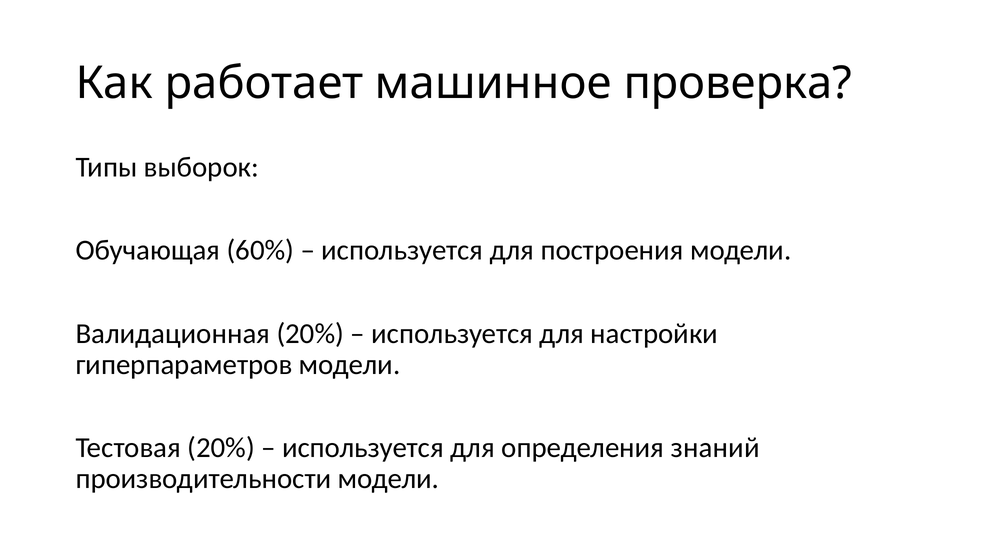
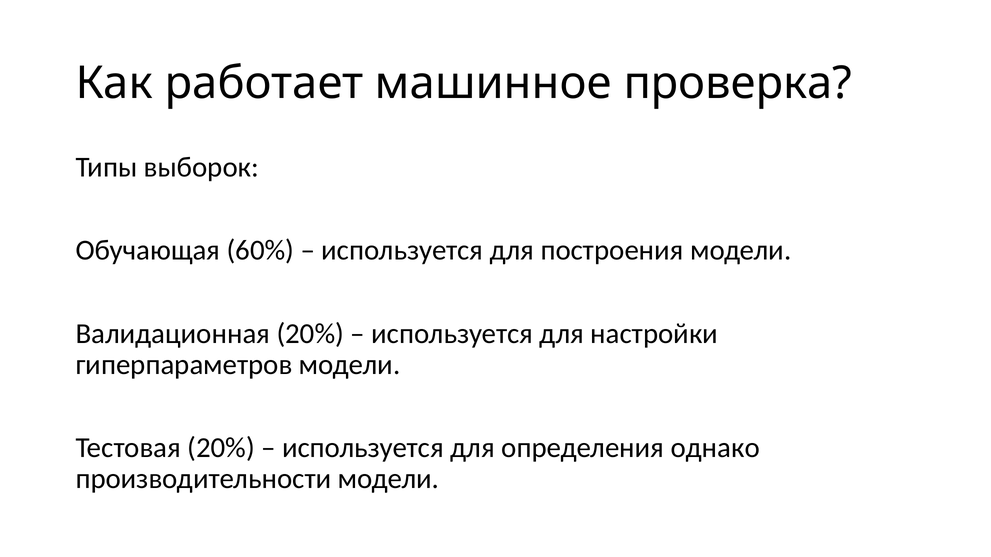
знаний: знаний -> однако (715, 448)
